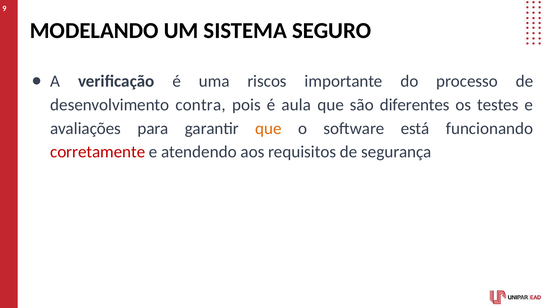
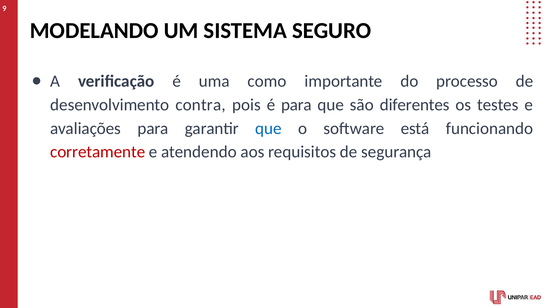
riscos: riscos -> como (267, 81)
é aula: aula -> para (296, 105)
que colour: orange -> blue (269, 128)
